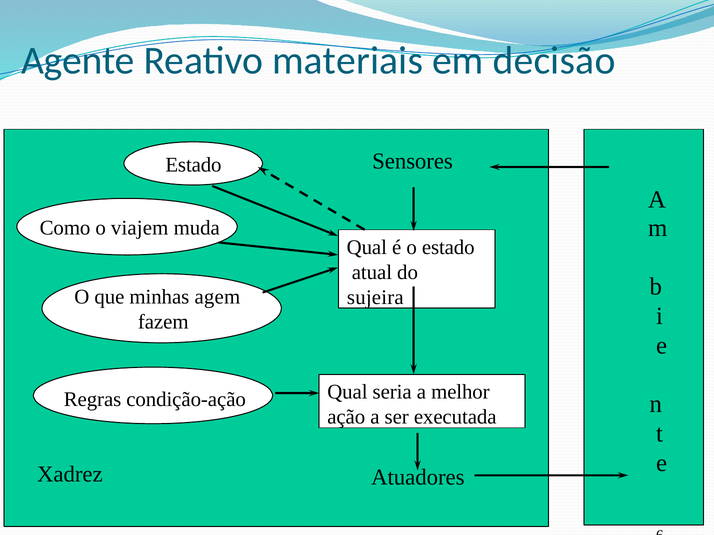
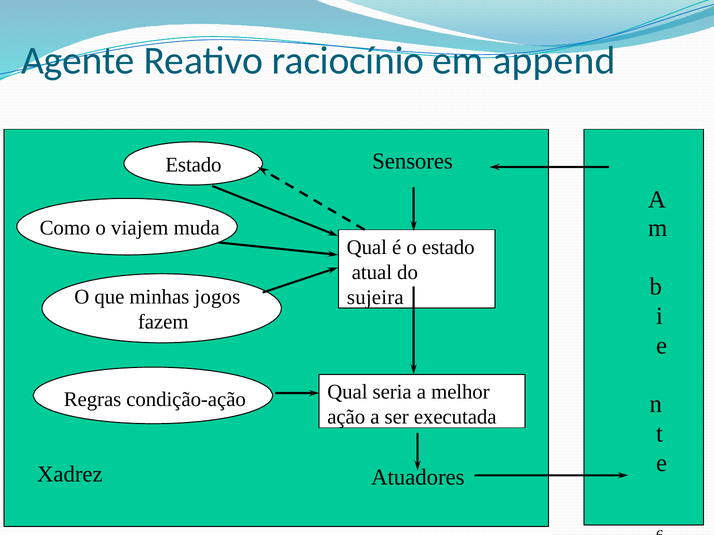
materiais: materiais -> raciocínio (348, 61)
decisão: decisão -> append (554, 61)
agem: agem -> jogos (217, 297)
